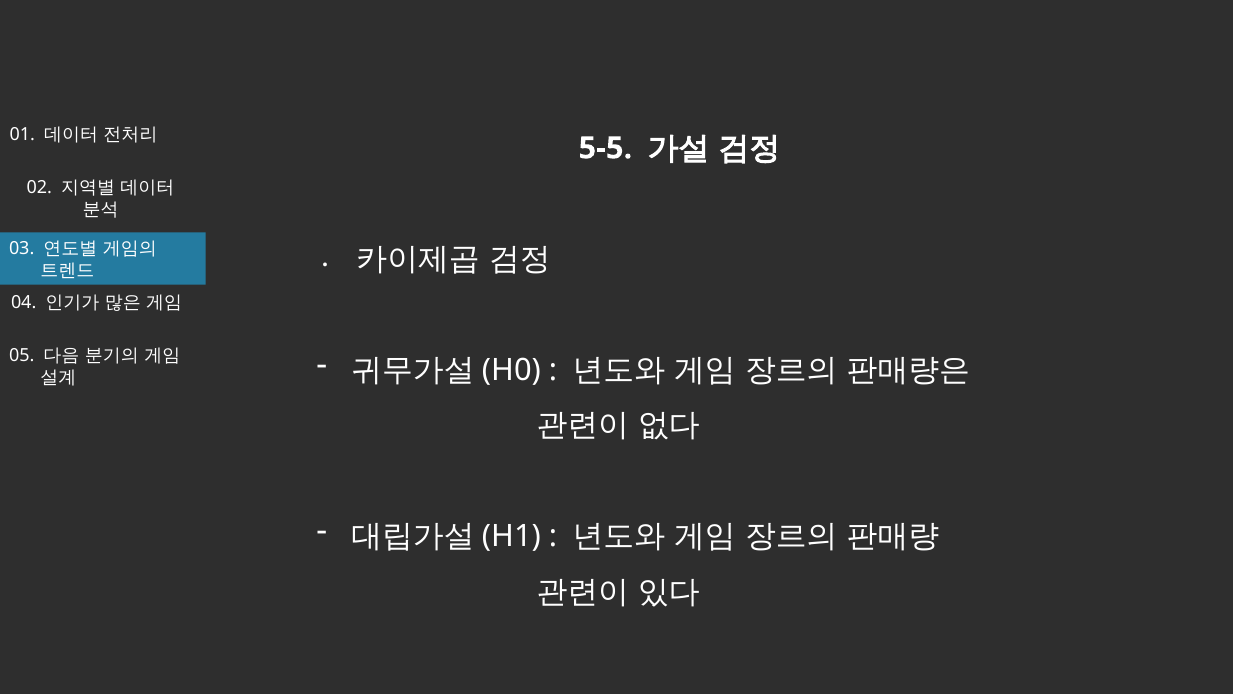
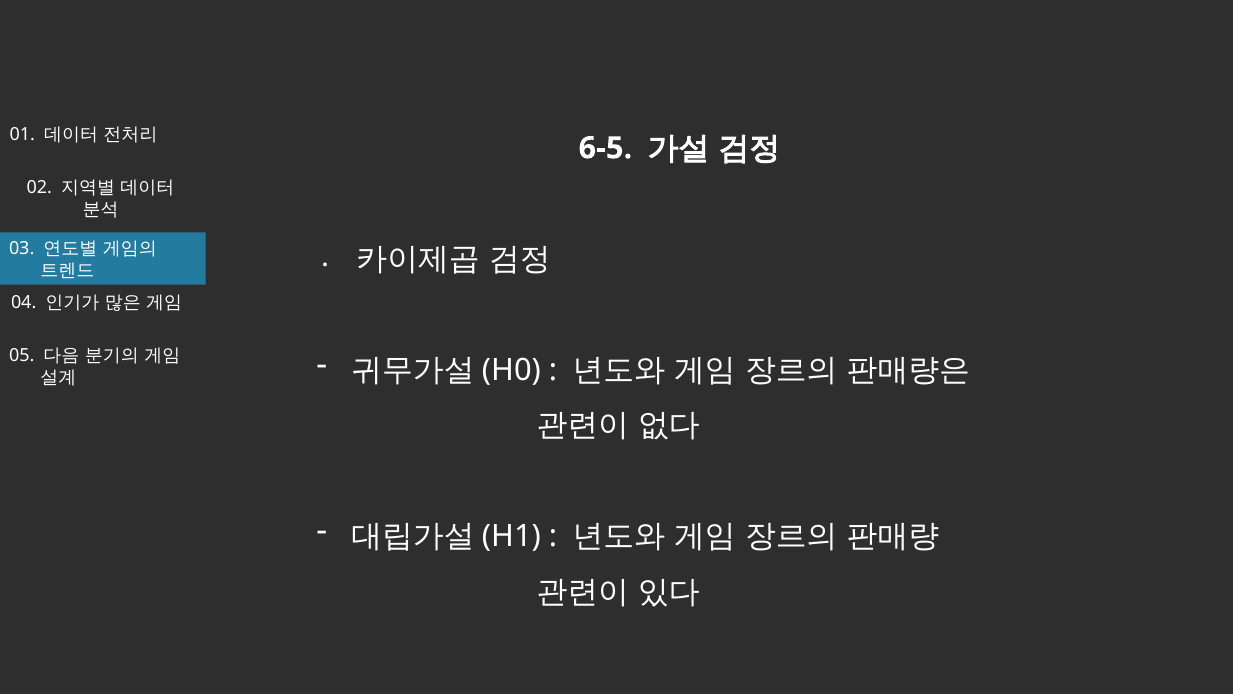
5-5: 5-5 -> 6-5 (605, 148)
